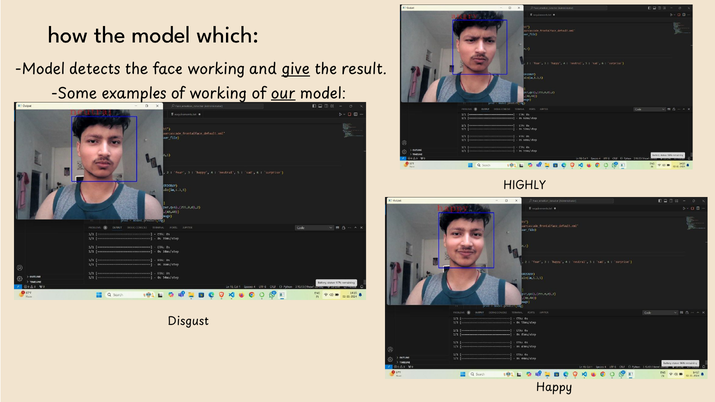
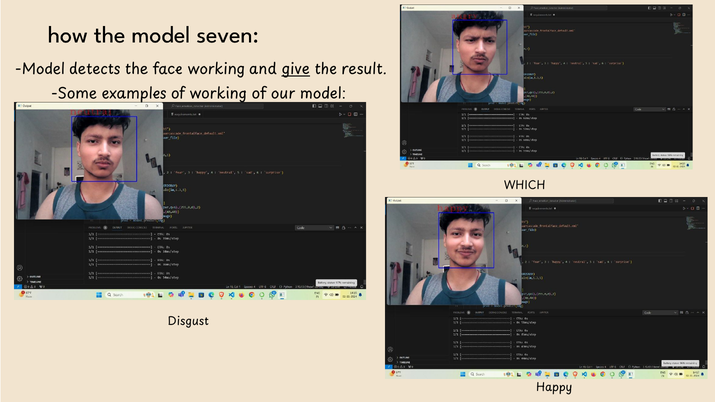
which: which -> seven (228, 35)
our underline: present -> none (283, 94)
HIGHLY: HIGHLY -> WHICH (525, 186)
